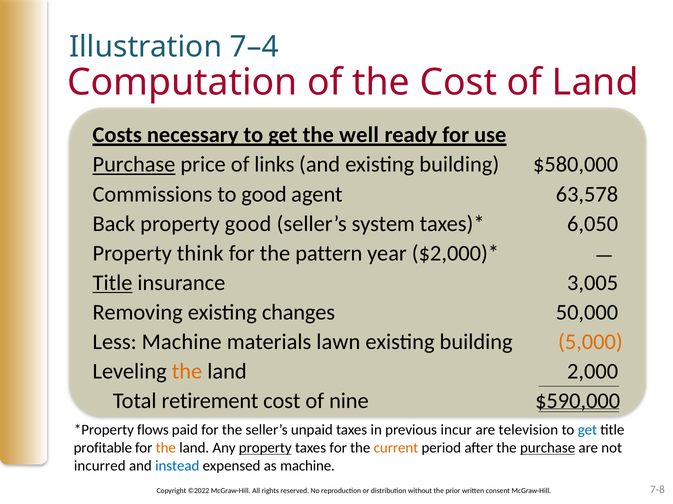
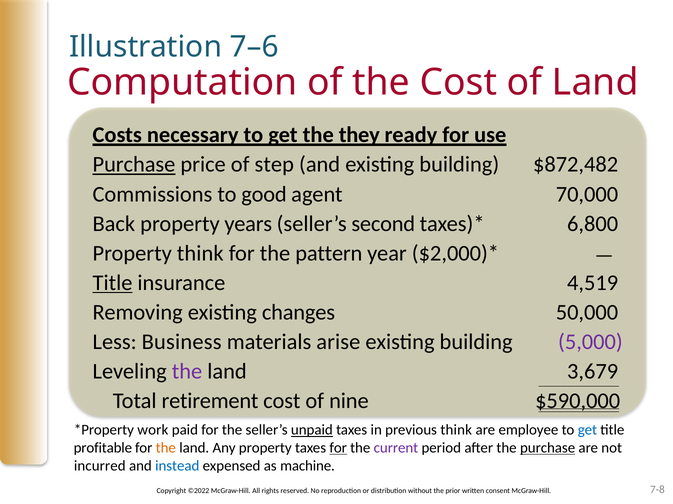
7–4: 7–4 -> 7–6 (254, 47)
well: well -> they (359, 135)
links: links -> step (274, 165)
$580,000: $580,000 -> $872,482 (576, 165)
63,578: 63,578 -> 70,000 (587, 194)
property good: good -> years (248, 224)
system: system -> second (383, 224)
6,050: 6,050 -> 6,800 (593, 224)
3,005: 3,005 -> 4,519 (593, 283)
Less Machine: Machine -> Business (182, 342)
lawn: lawn -> arise (338, 342)
5,000 colour: orange -> purple (590, 342)
the colour: orange -> purple (187, 372)
2,000: 2,000 -> 3,679 (593, 372)
flows: flows -> work (153, 431)
unpaid underline: none -> present (312, 431)
previous incur: incur -> think (456, 431)
television: television -> employee (528, 431)
property underline: present -> none (265, 449)
for underline: none -> present (338, 449)
current colour: orange -> purple (396, 449)
